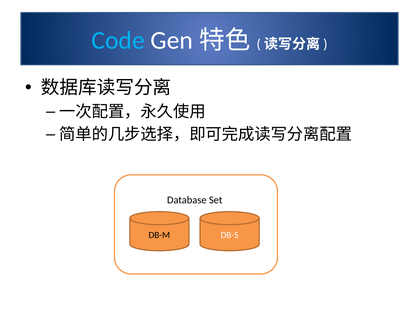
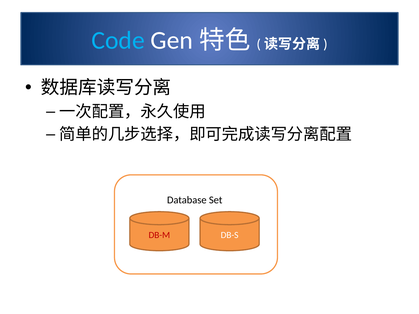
DB-M colour: black -> red (159, 235)
